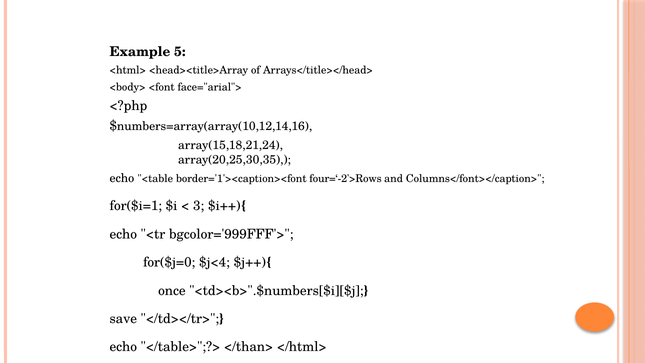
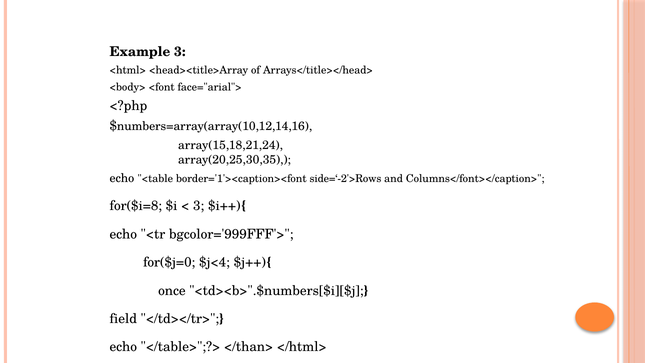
Example 5: 5 -> 3 (180, 52)
four=‘-2'>Rows: four=‘-2'>Rows -> side=‘-2'>Rows (345, 179)
for($i=1: for($i=1 -> for($i=8 (136, 206)
save: save -> field (123, 319)
